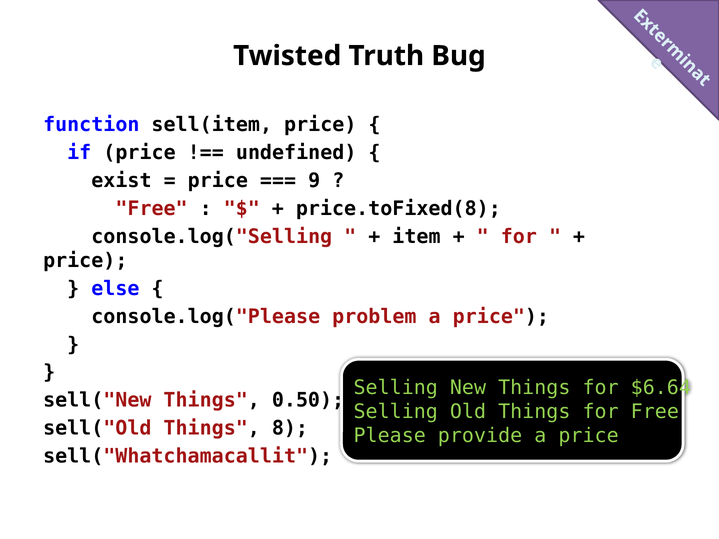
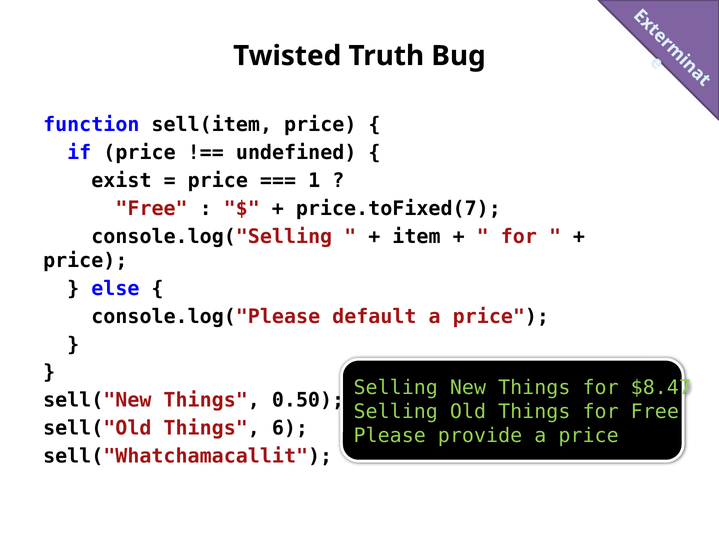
9: 9 -> 1 (314, 181)
price.toFixed(8: price.toFixed(8 -> price.toFixed(7 (398, 209)
problem: problem -> default (374, 317)
$6.64: $6.64 -> $8.47 (661, 388)
8: 8 -> 6 (290, 428)
